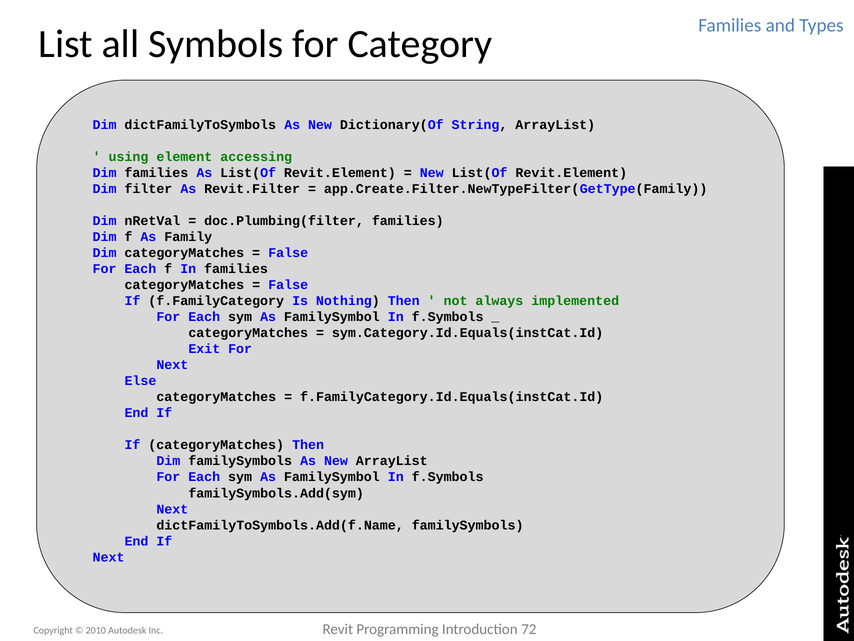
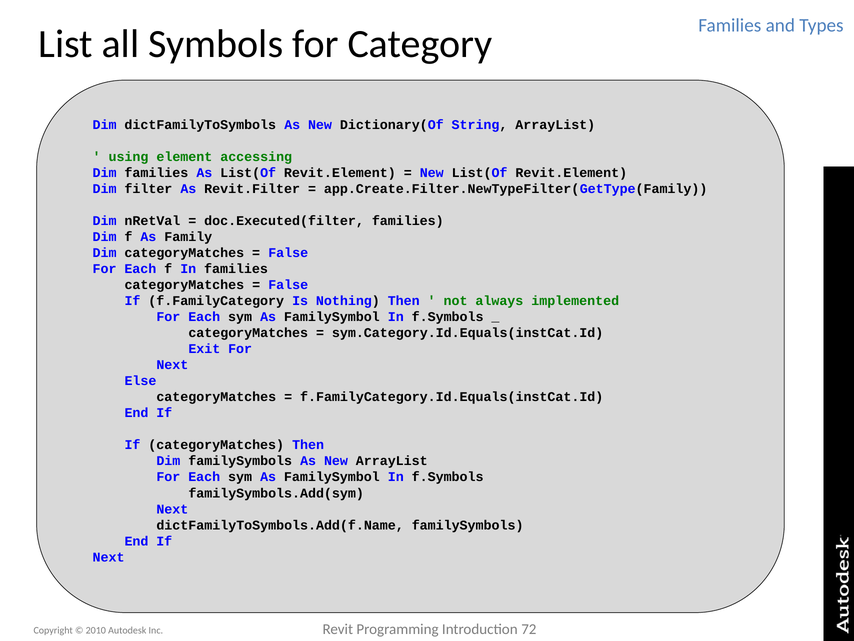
doc.Plumbing(filter: doc.Plumbing(filter -> doc.Executed(filter (284, 221)
